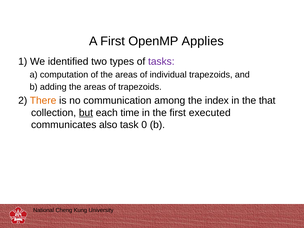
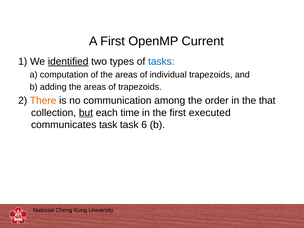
Applies: Applies -> Current (203, 41)
identified underline: none -> present (68, 62)
tasks colour: purple -> blue (161, 62)
index: index -> order (217, 101)
communicates also: also -> task (108, 125)
0: 0 -> 6 (144, 125)
